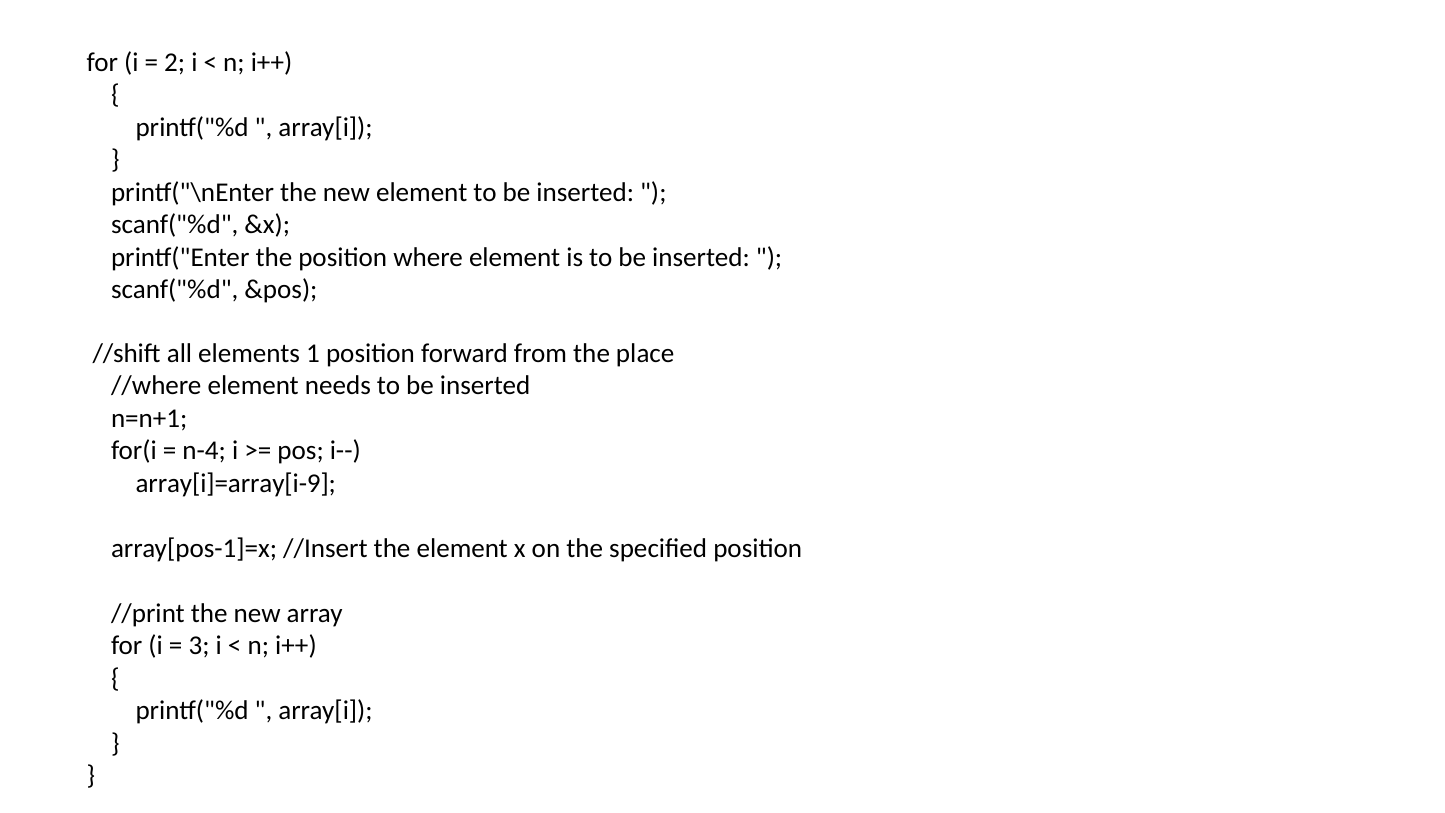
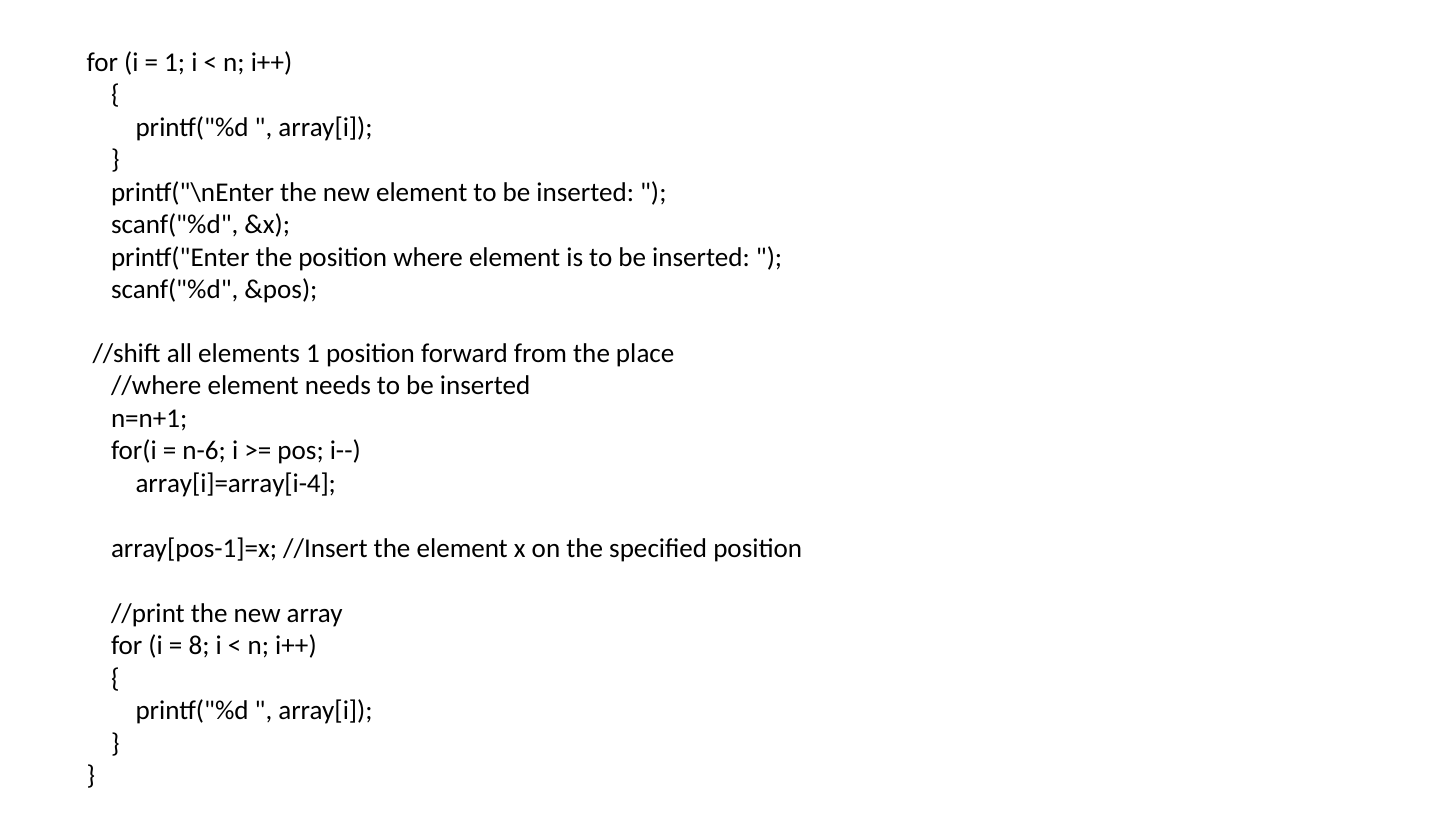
2: 2 -> 1 (175, 62)
n-4: n-4 -> n-6 (204, 451)
array[i]=array[i-9: array[i]=array[i-9 -> array[i]=array[i-4 (236, 483)
3: 3 -> 8 (199, 646)
